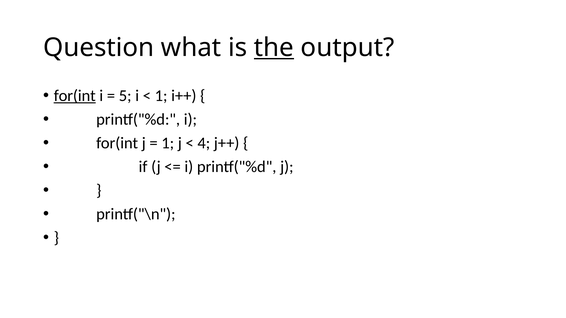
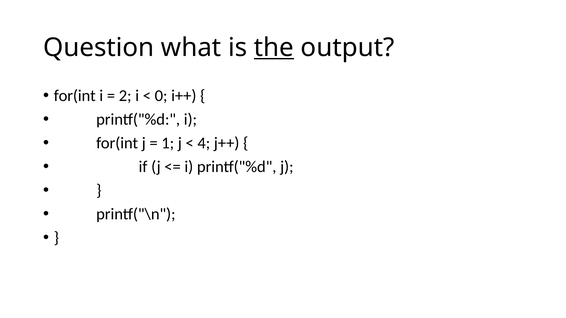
for(int underline: present -> none (75, 96)
5: 5 -> 2 (125, 96)
1: 1 -> 0 (161, 96)
